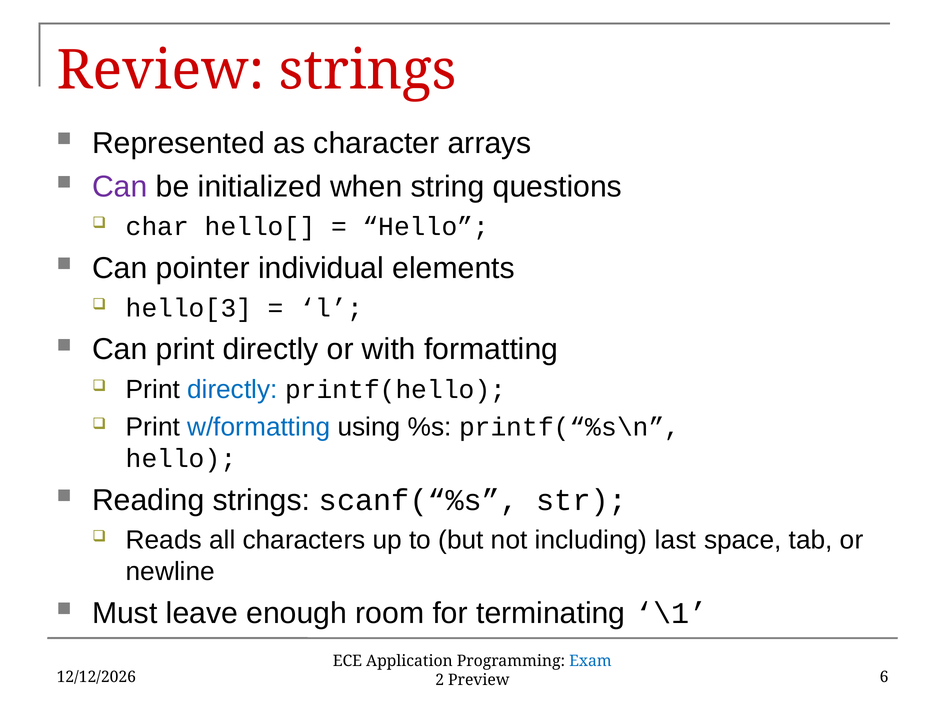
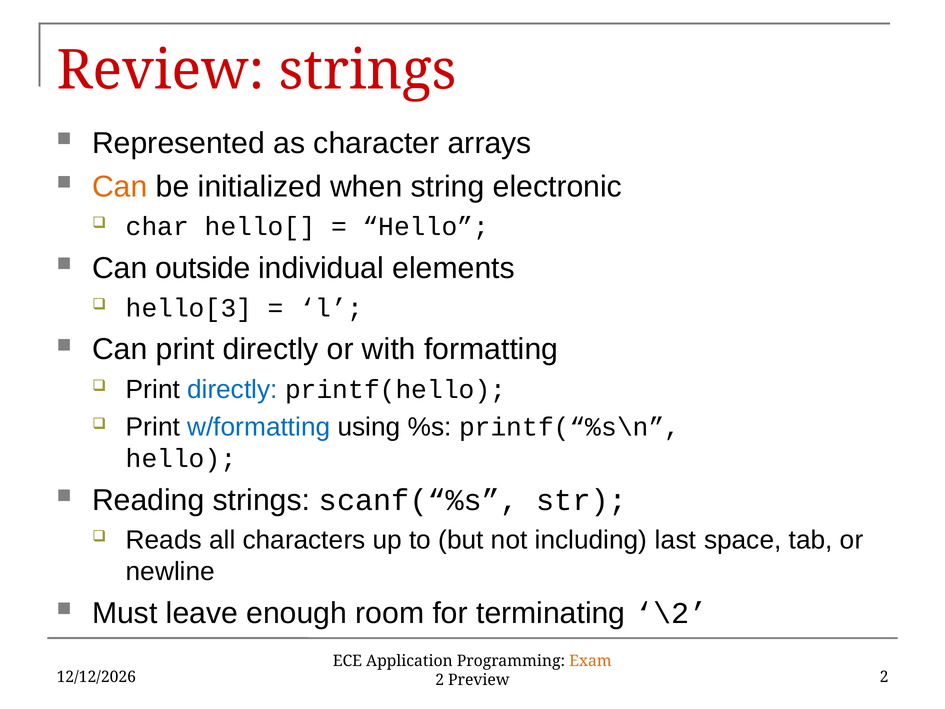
Can colour: purple -> orange (120, 187)
questions: questions -> electronic (557, 187)
pointer: pointer -> outside (203, 268)
\1: \1 -> \2 (671, 613)
Exam colour: blue -> orange (590, 661)
Preview 6: 6 -> 2 (884, 677)
